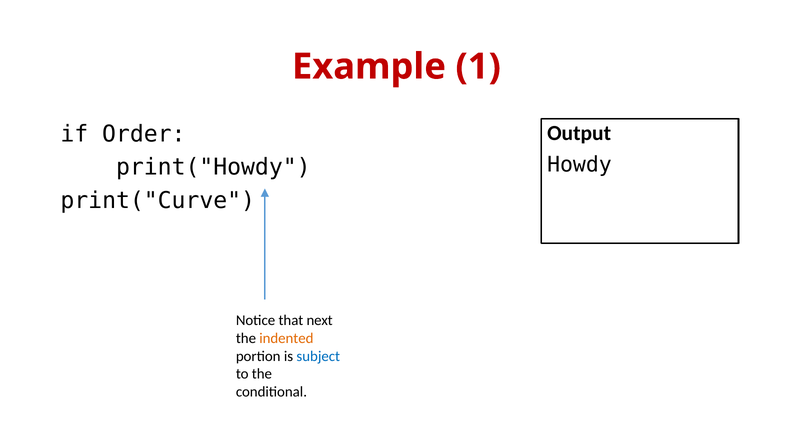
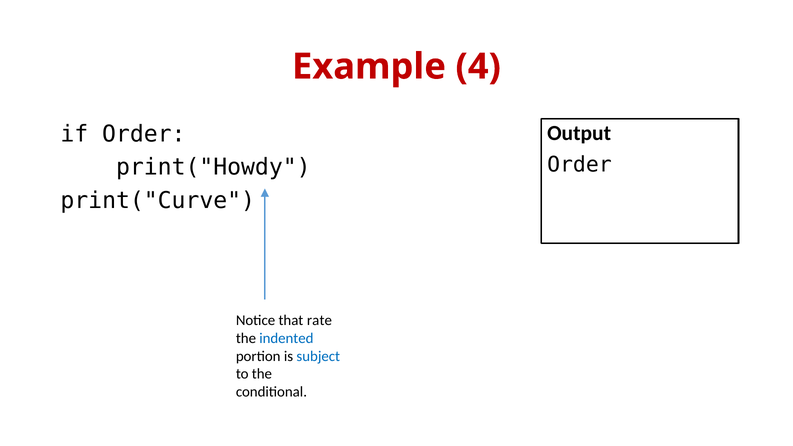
1: 1 -> 4 (478, 67)
Howdy: Howdy -> Order (579, 165)
next: next -> rate (319, 321)
indented colour: orange -> blue (286, 338)
